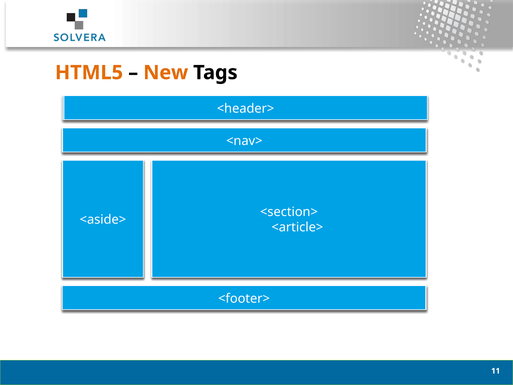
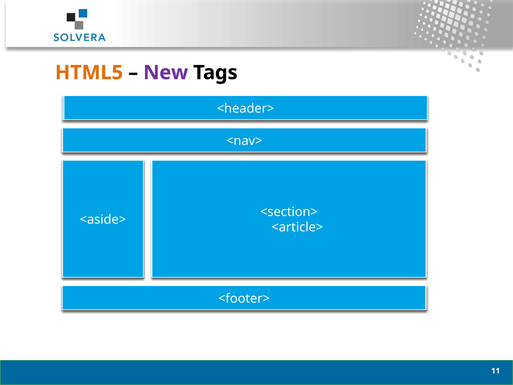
New colour: orange -> purple (166, 73)
